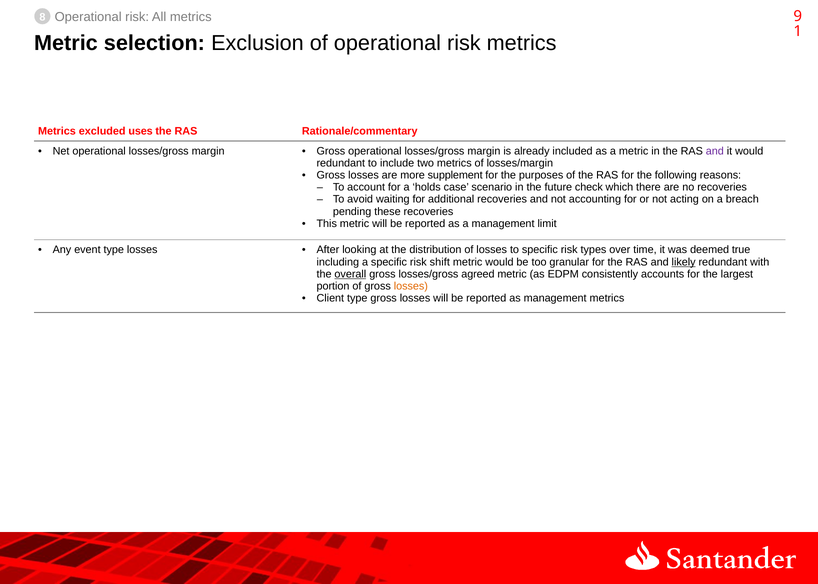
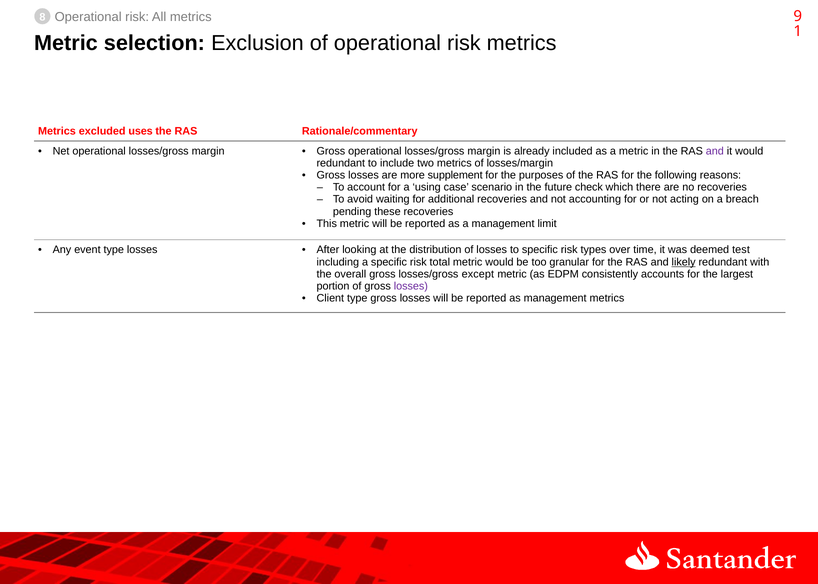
holds: holds -> using (427, 187)
true: true -> test (741, 250)
shift: shift -> total (440, 262)
overall underline: present -> none (350, 274)
agreed: agreed -> except (478, 274)
losses colour: orange -> purple (411, 286)
